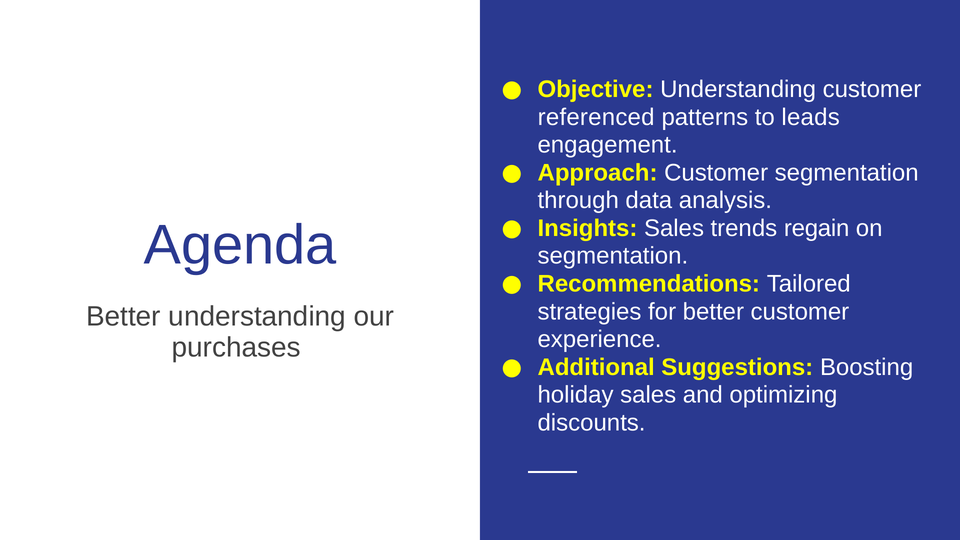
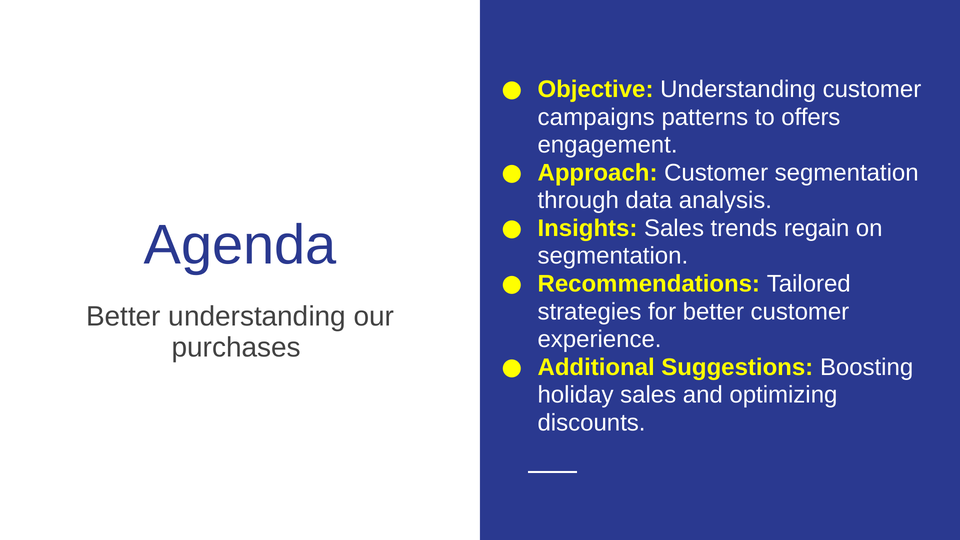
referenced: referenced -> campaigns (596, 117)
leads: leads -> offers (811, 117)
